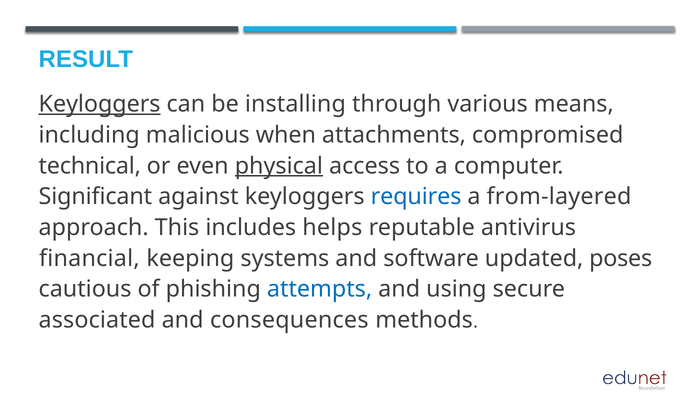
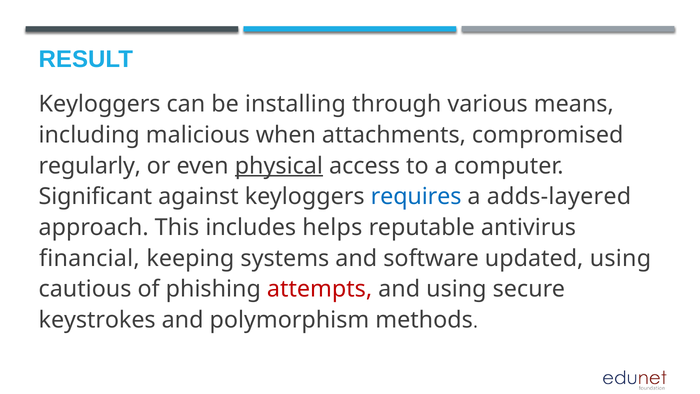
Keyloggers underline: present -> none (100, 104)
technical: technical -> regularly (90, 166)
from-layered: from-layered -> adds-layered (559, 197)
updated poses: poses -> using (620, 258)
attempts colour: blue -> red (320, 289)
associated: associated -> keystrokes (97, 320)
consequences: consequences -> polymorphism (289, 320)
